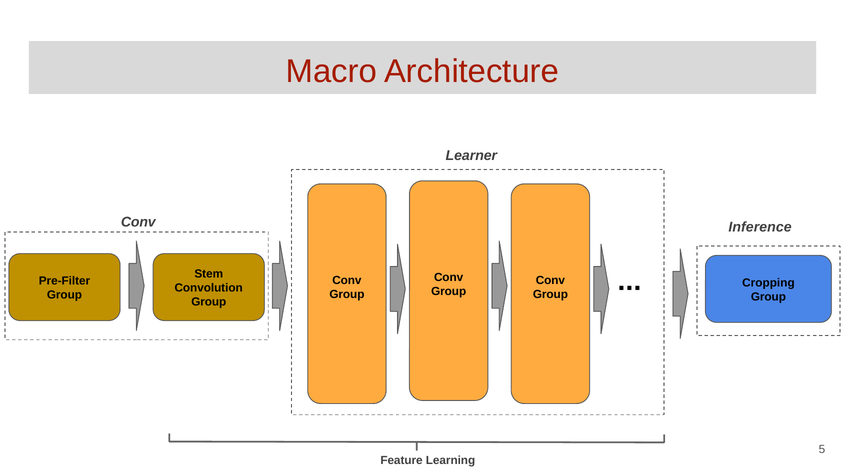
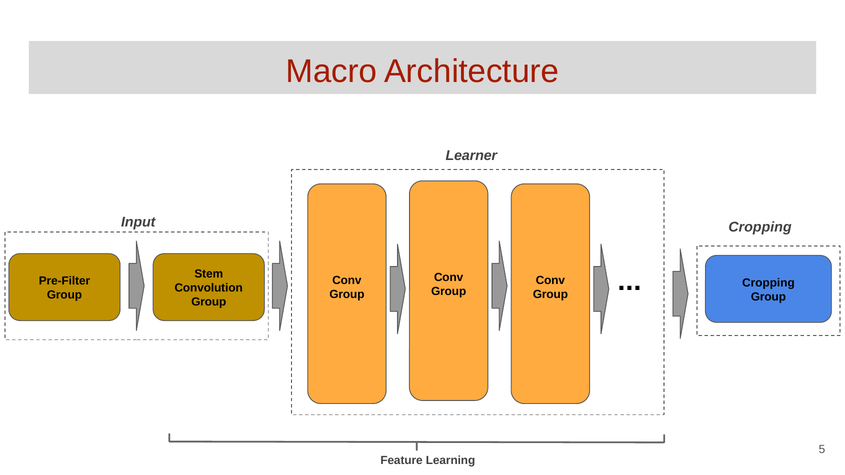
Conv: Conv -> Input (138, 222)
Inference: Inference -> Cropping (760, 227)
